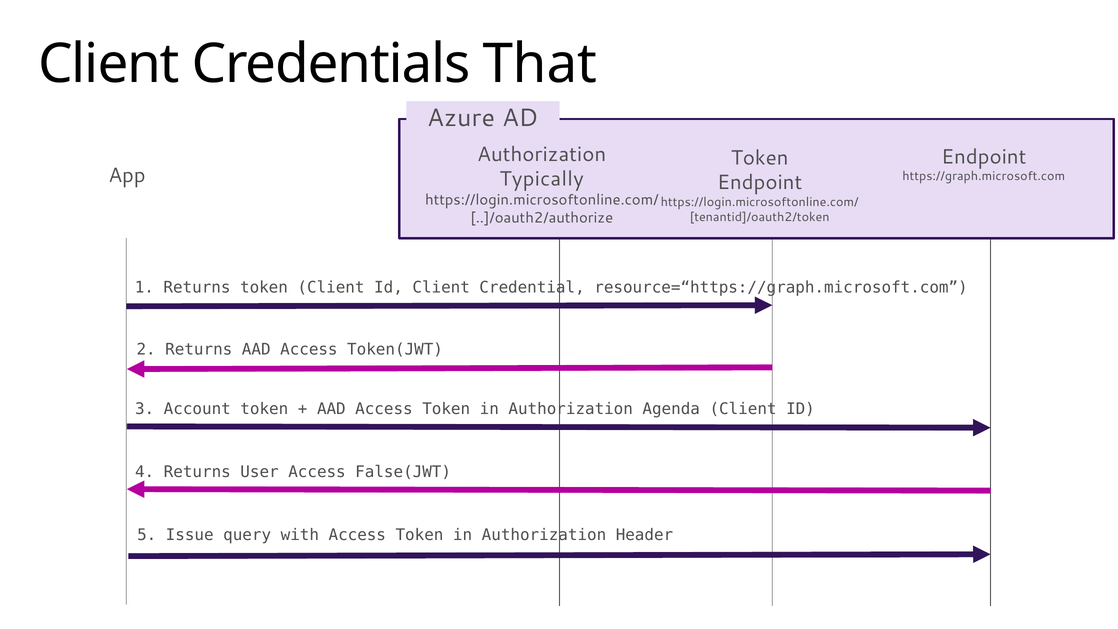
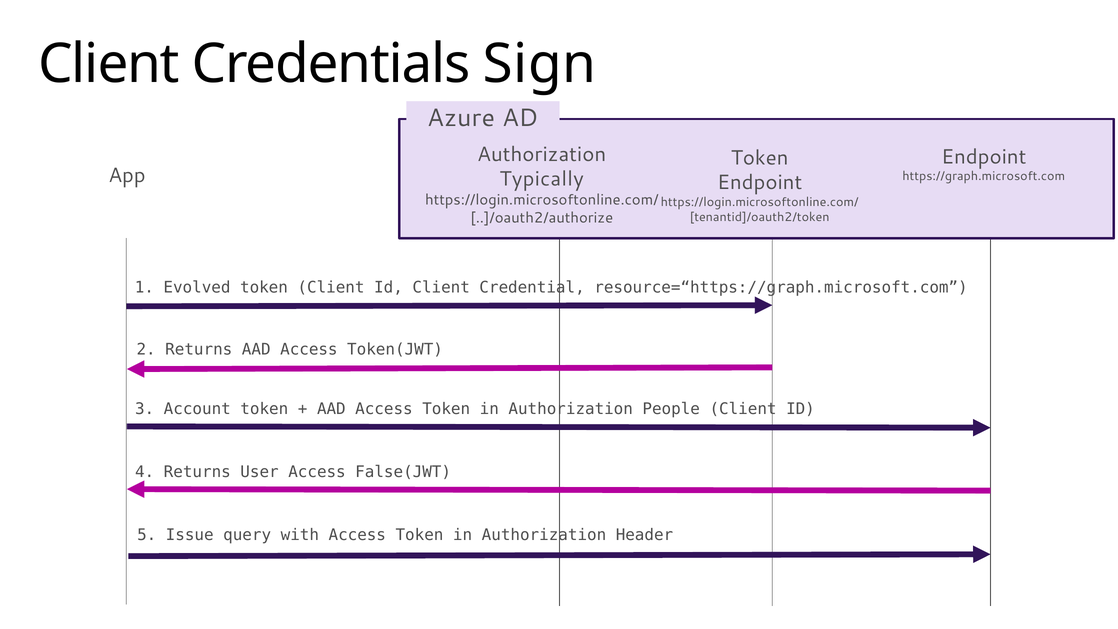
That: That -> Sign (539, 64)
1 Returns: Returns -> Evolved (197, 287)
Agenda: Agenda -> People (671, 409)
